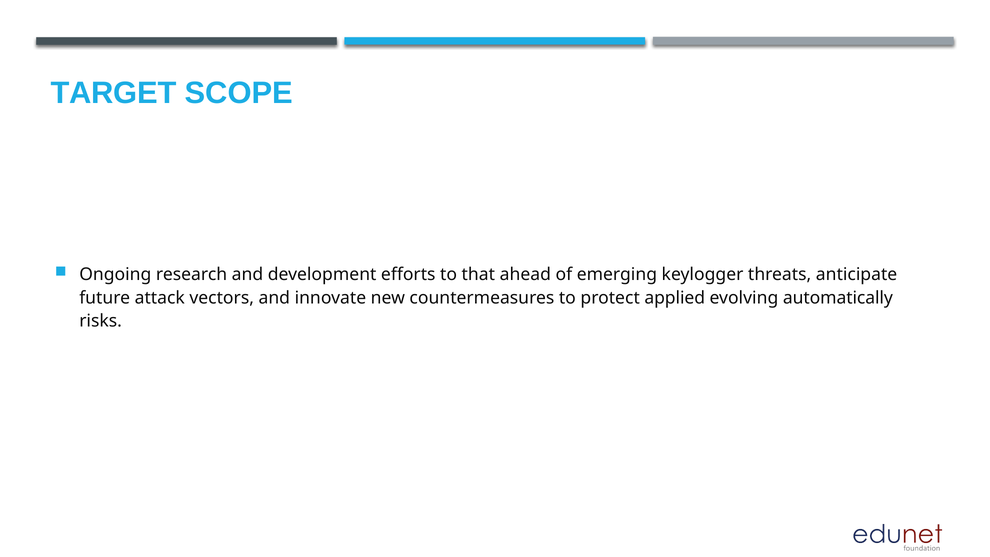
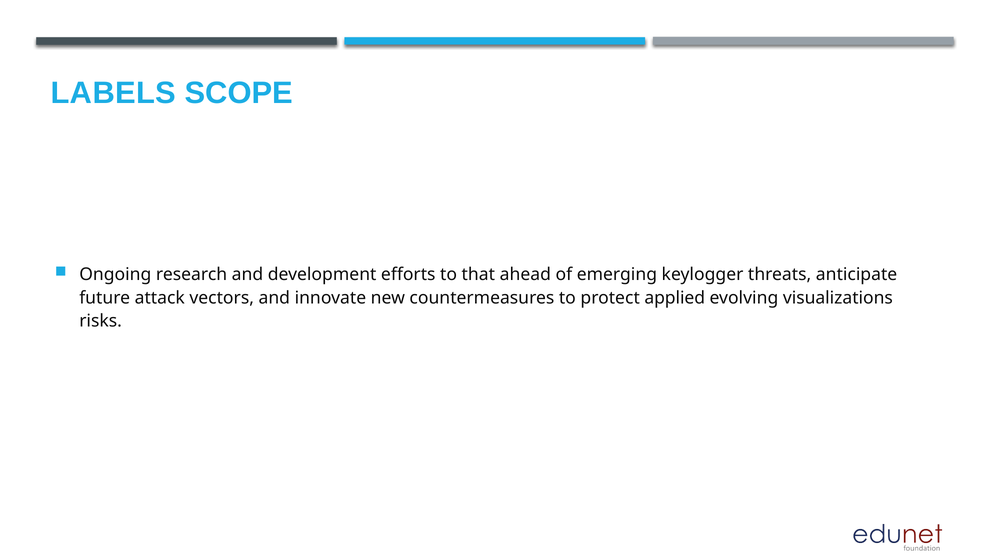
TARGET: TARGET -> LABELS (113, 93)
automatically: automatically -> visualizations (838, 298)
